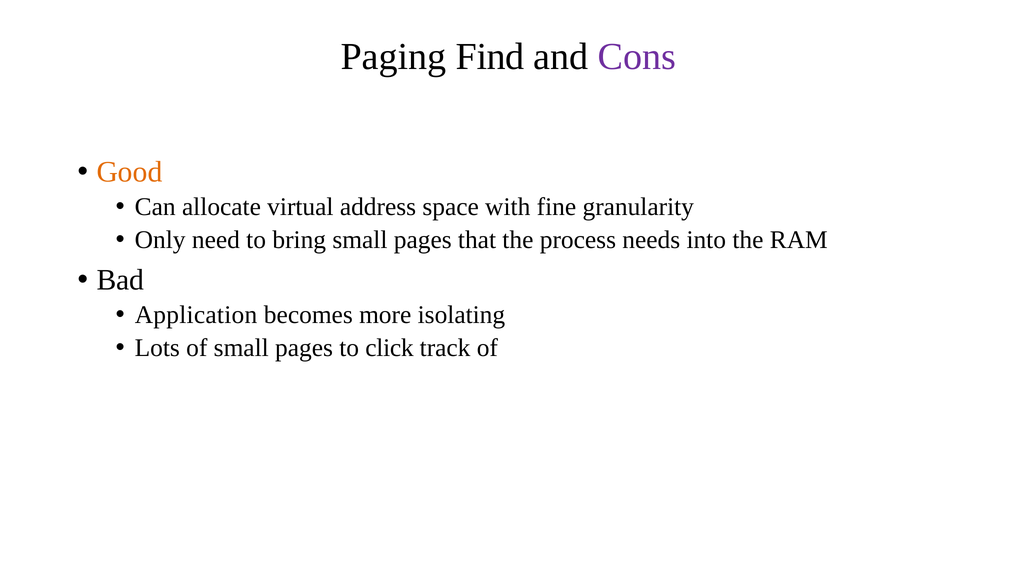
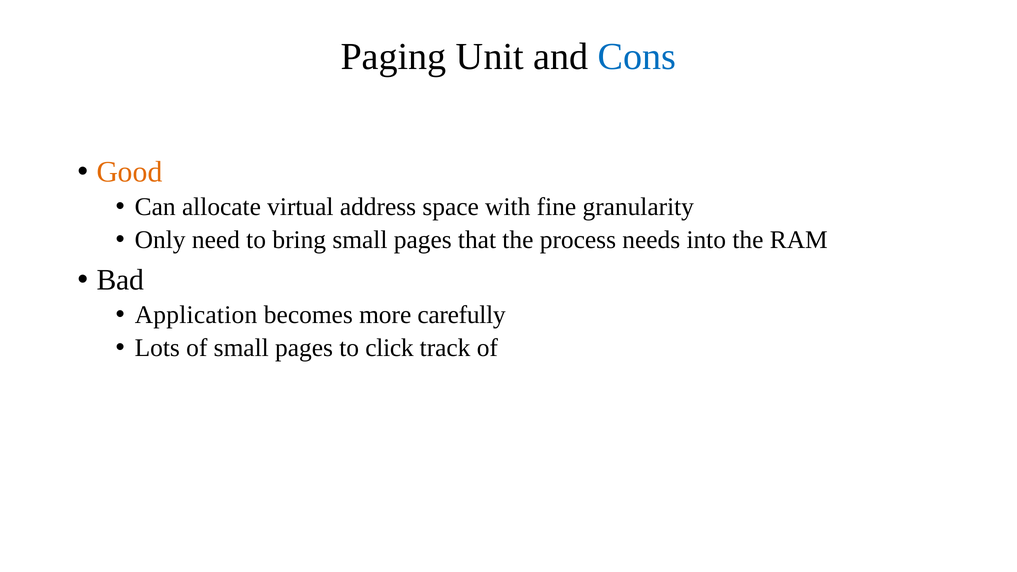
Find: Find -> Unit (490, 57)
Cons colour: purple -> blue (637, 57)
isolating: isolating -> carefully (462, 315)
